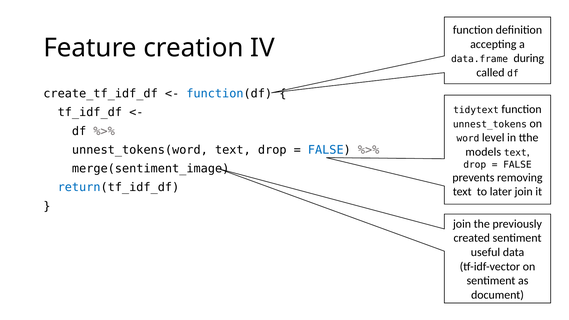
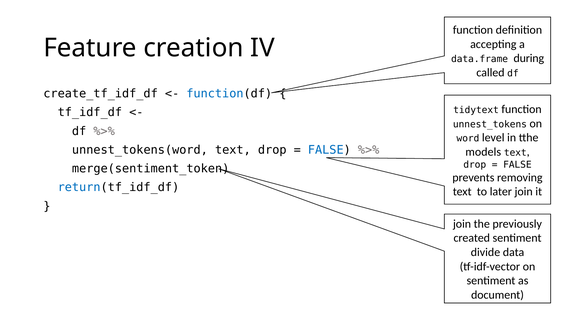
merge(sentiment_image: merge(sentiment_image -> merge(sentiment_token (151, 169)
useful: useful -> divide (485, 252)
